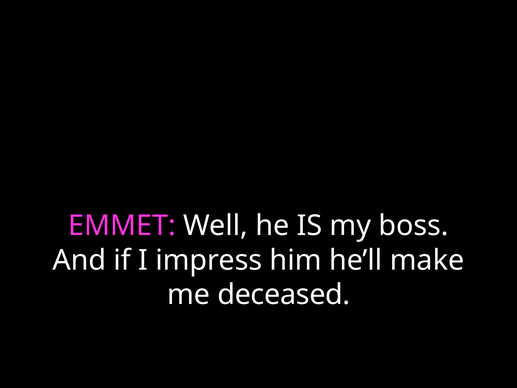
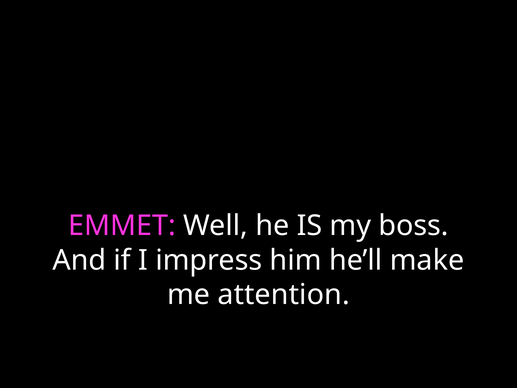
deceased: deceased -> attention (284, 295)
